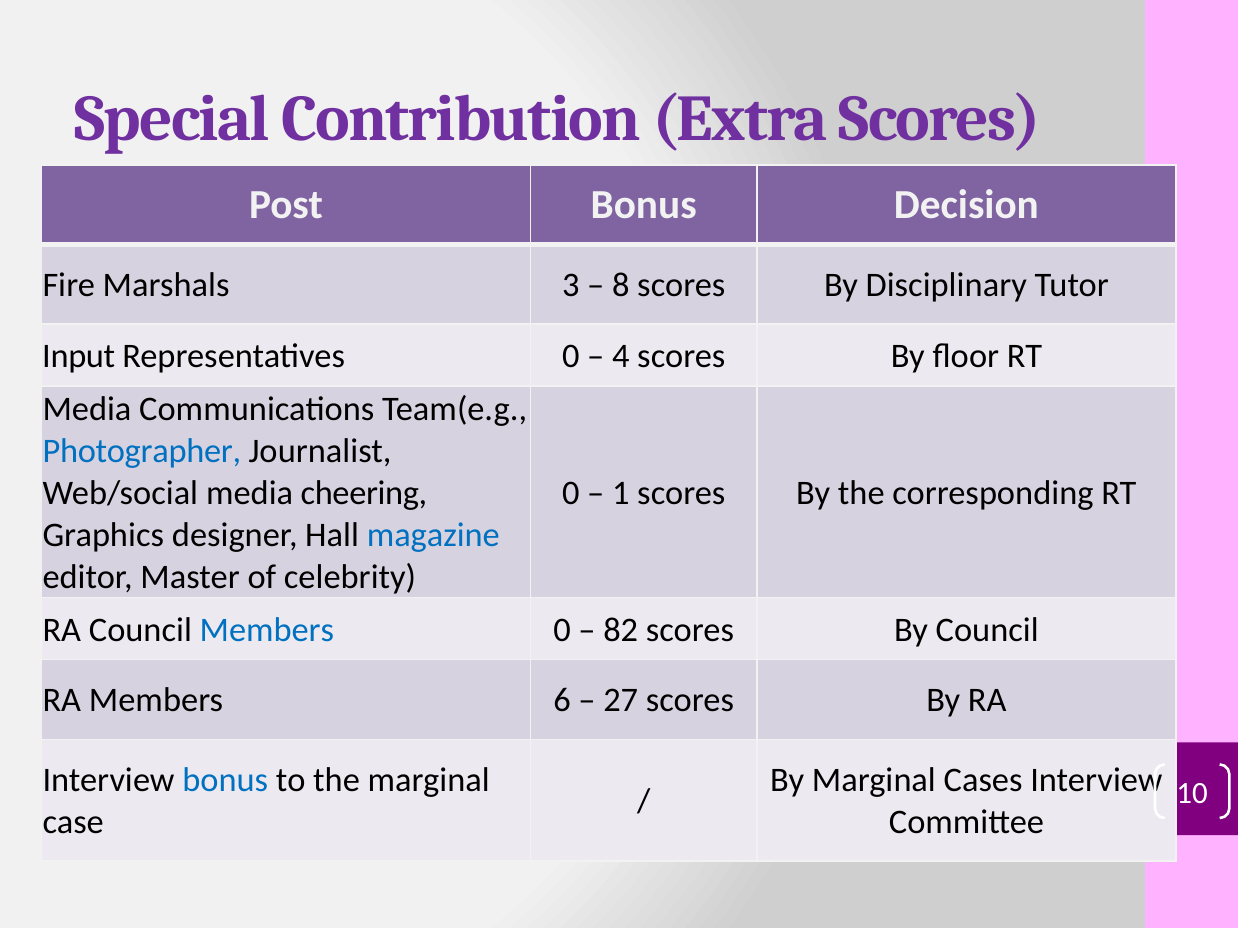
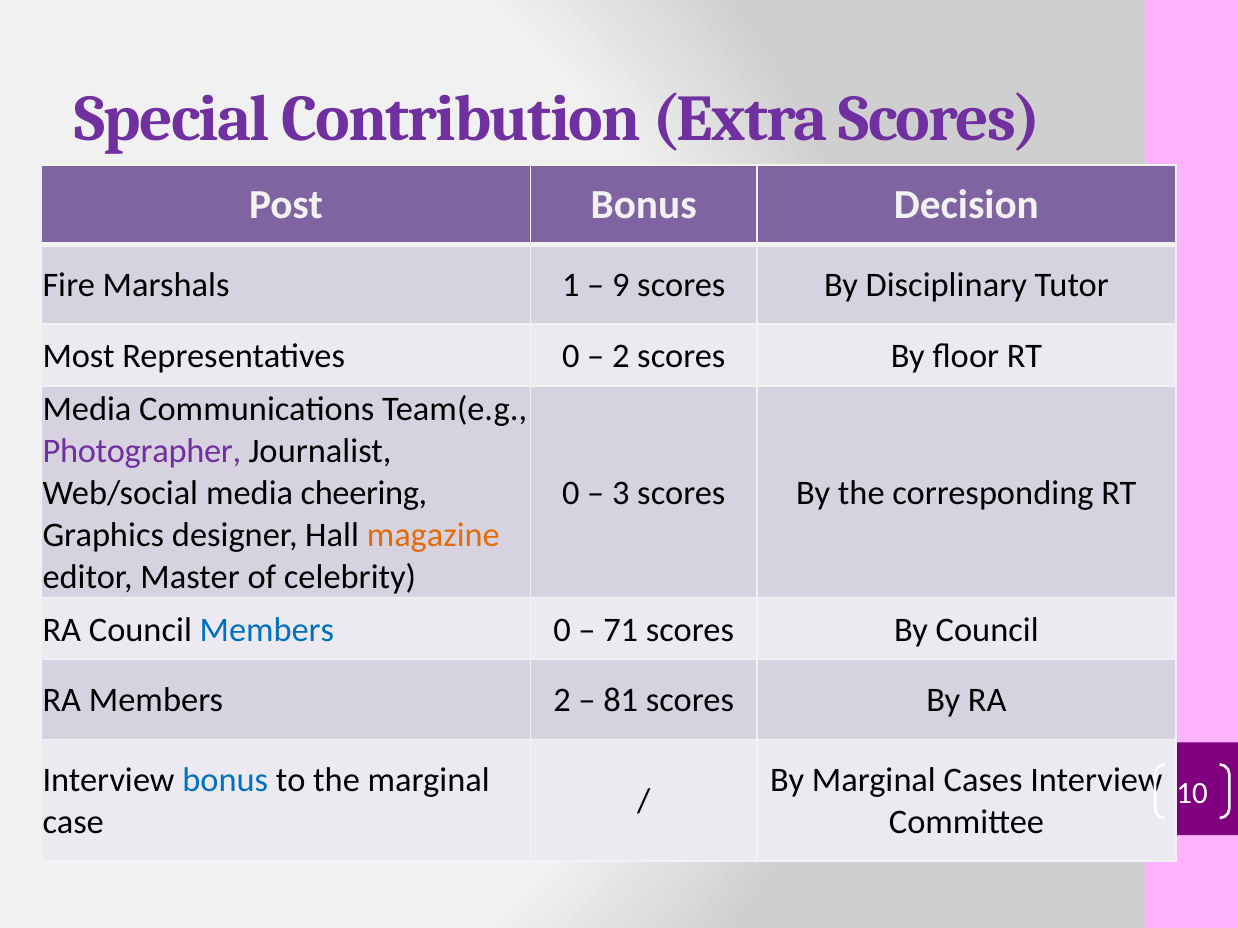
3: 3 -> 1 (571, 285)
8: 8 -> 9 (621, 285)
Input: Input -> Most (79, 356)
4: 4 -> 2 (621, 356)
Photographer colour: blue -> purple (142, 451)
1: 1 -> 3 (621, 493)
magazine colour: blue -> orange (433, 535)
82: 82 -> 71 (621, 630)
Members 6: 6 -> 2 (562, 701)
27: 27 -> 81 (621, 701)
